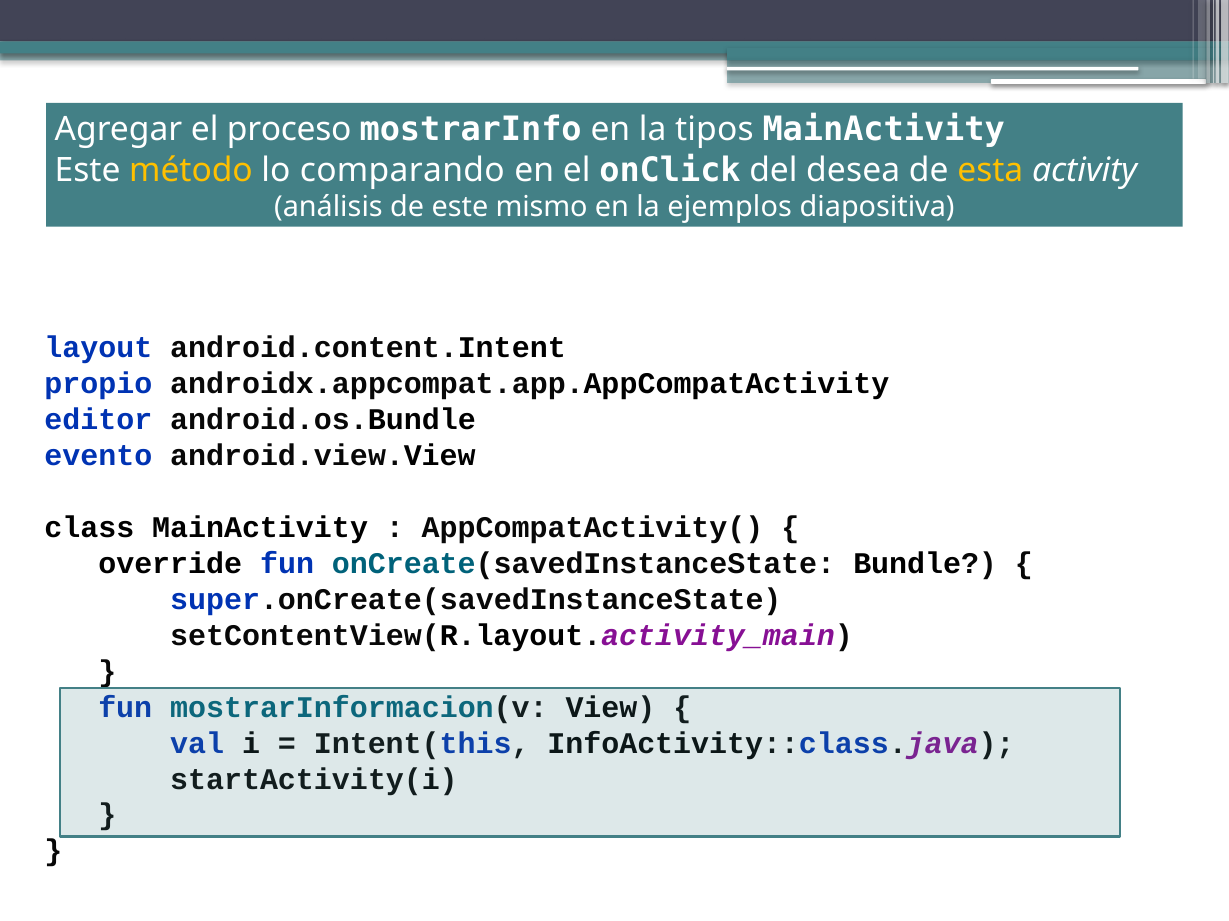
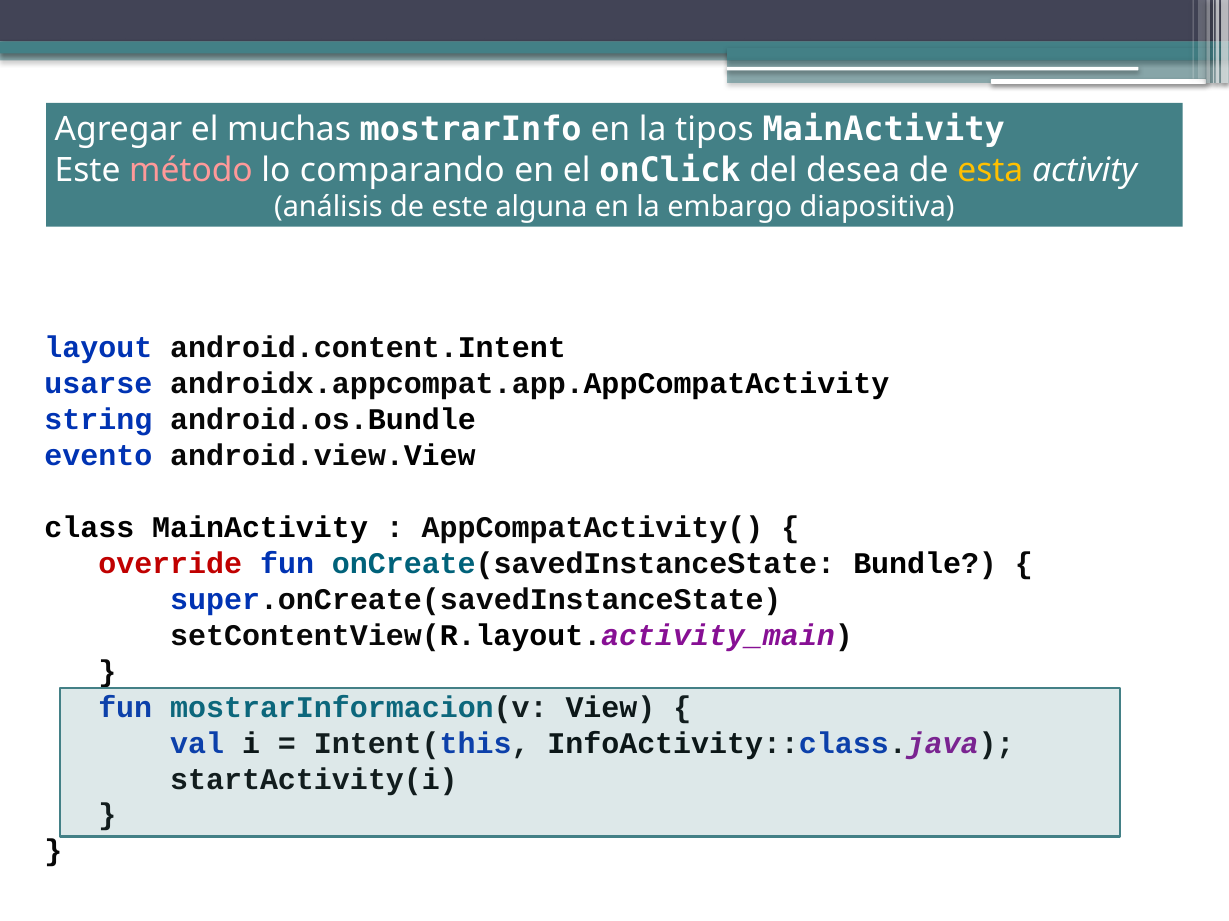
proceso: proceso -> muchas (289, 130)
método colour: yellow -> pink (191, 170)
mismo: mismo -> alguna (542, 207)
ejemplos: ejemplos -> embargo (730, 207)
propio: propio -> usarse (98, 384)
editor: editor -> string (98, 420)
override colour: black -> red (170, 564)
